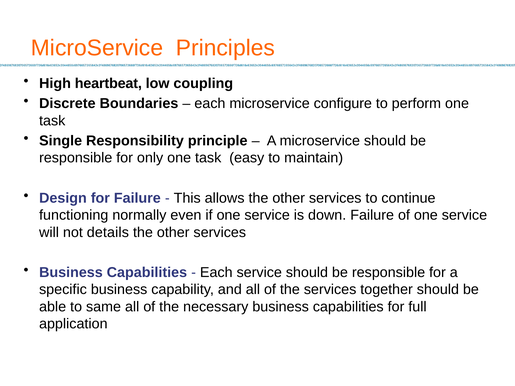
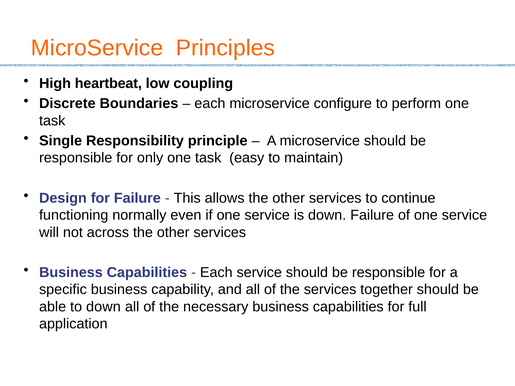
details: details -> across (108, 232)
to same: same -> down (103, 307)
